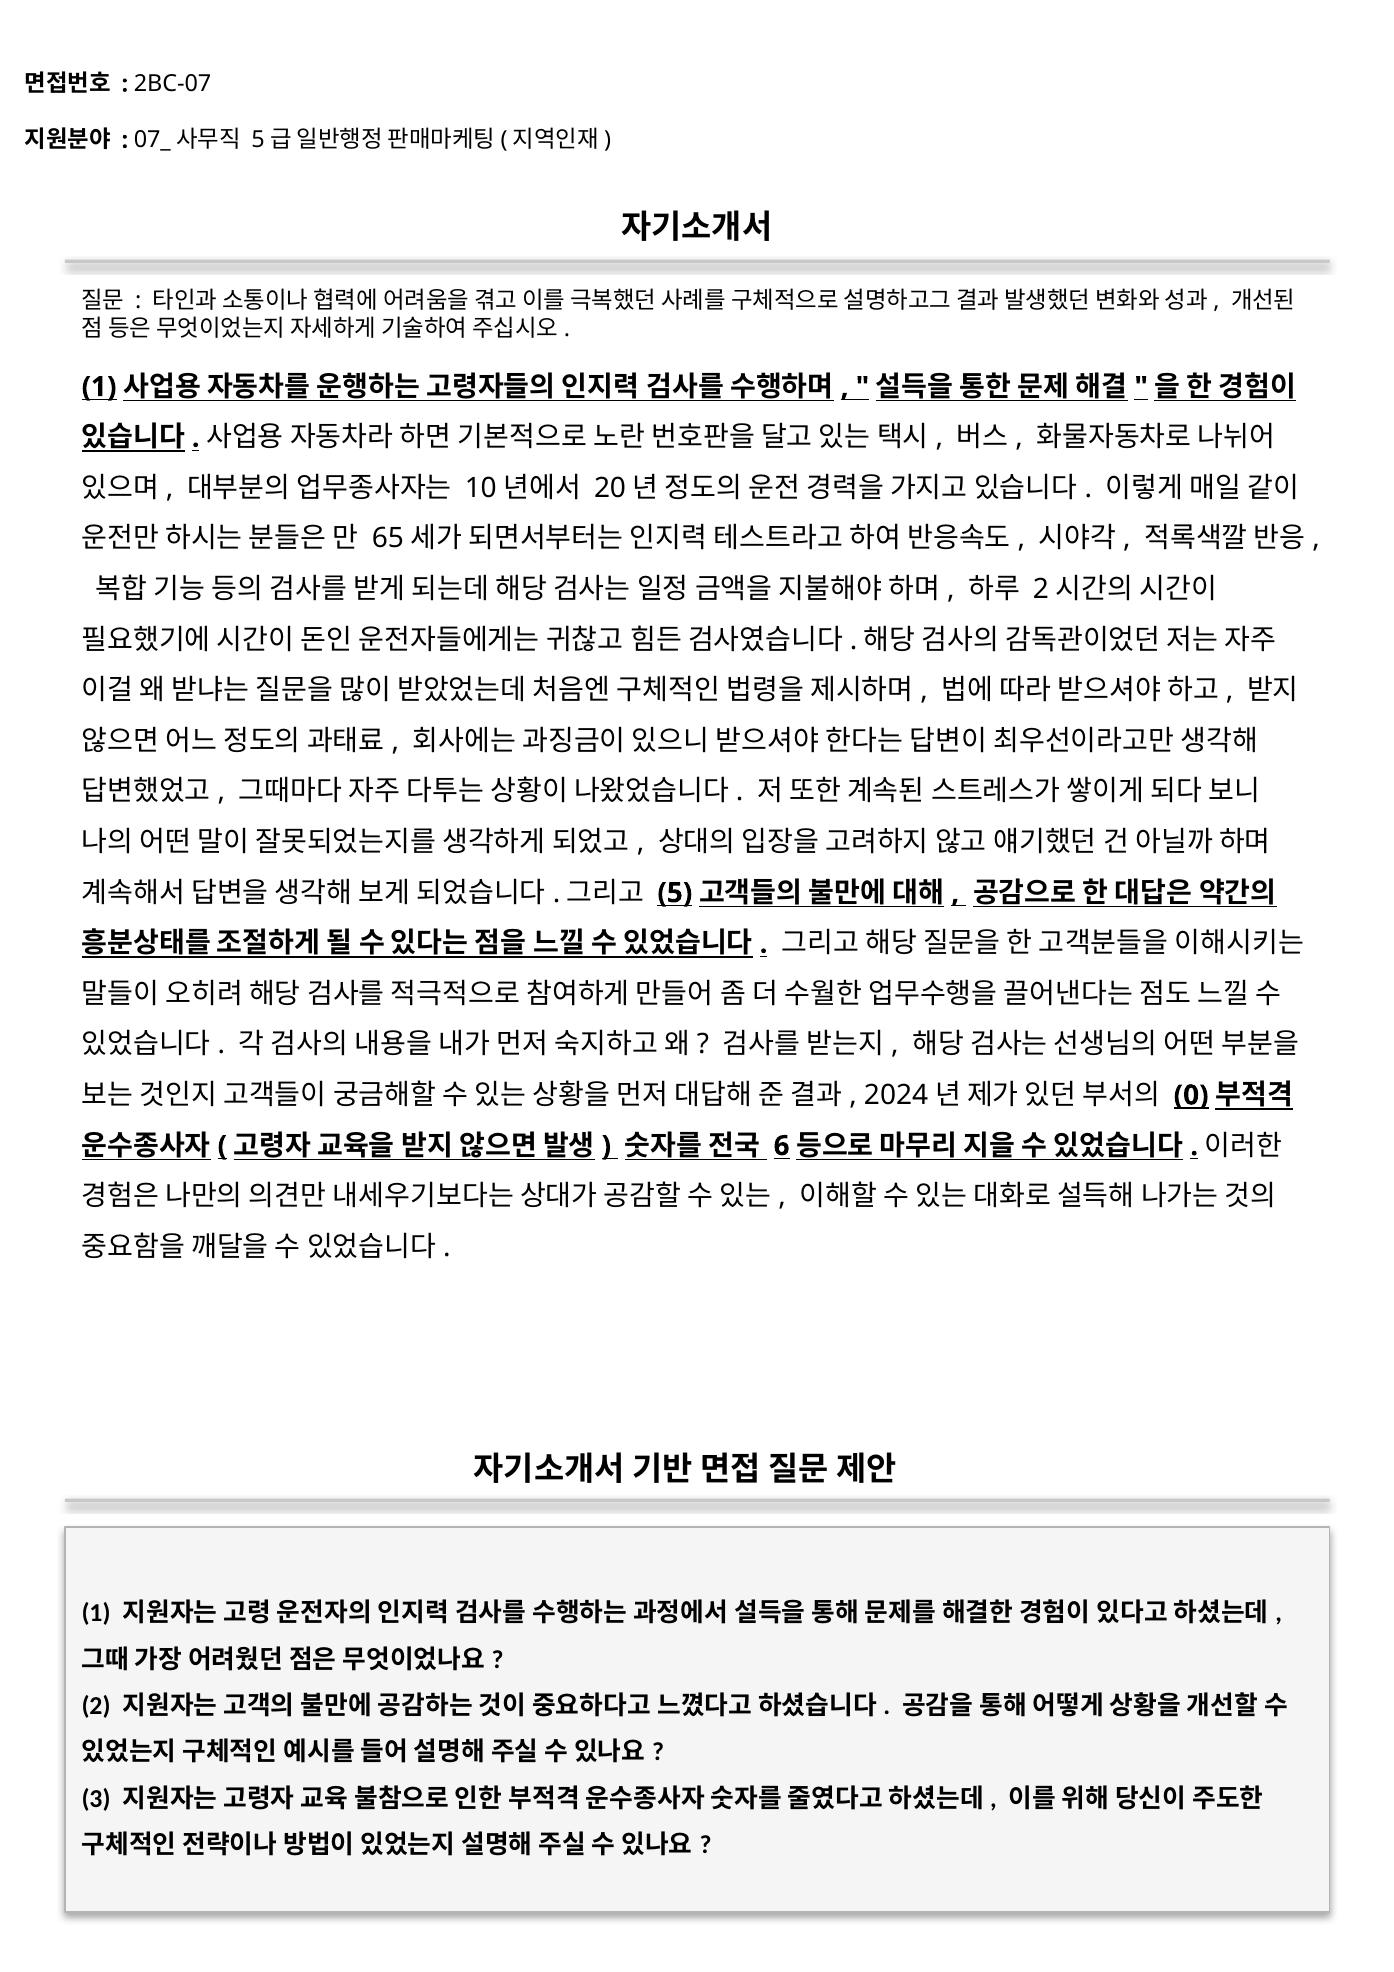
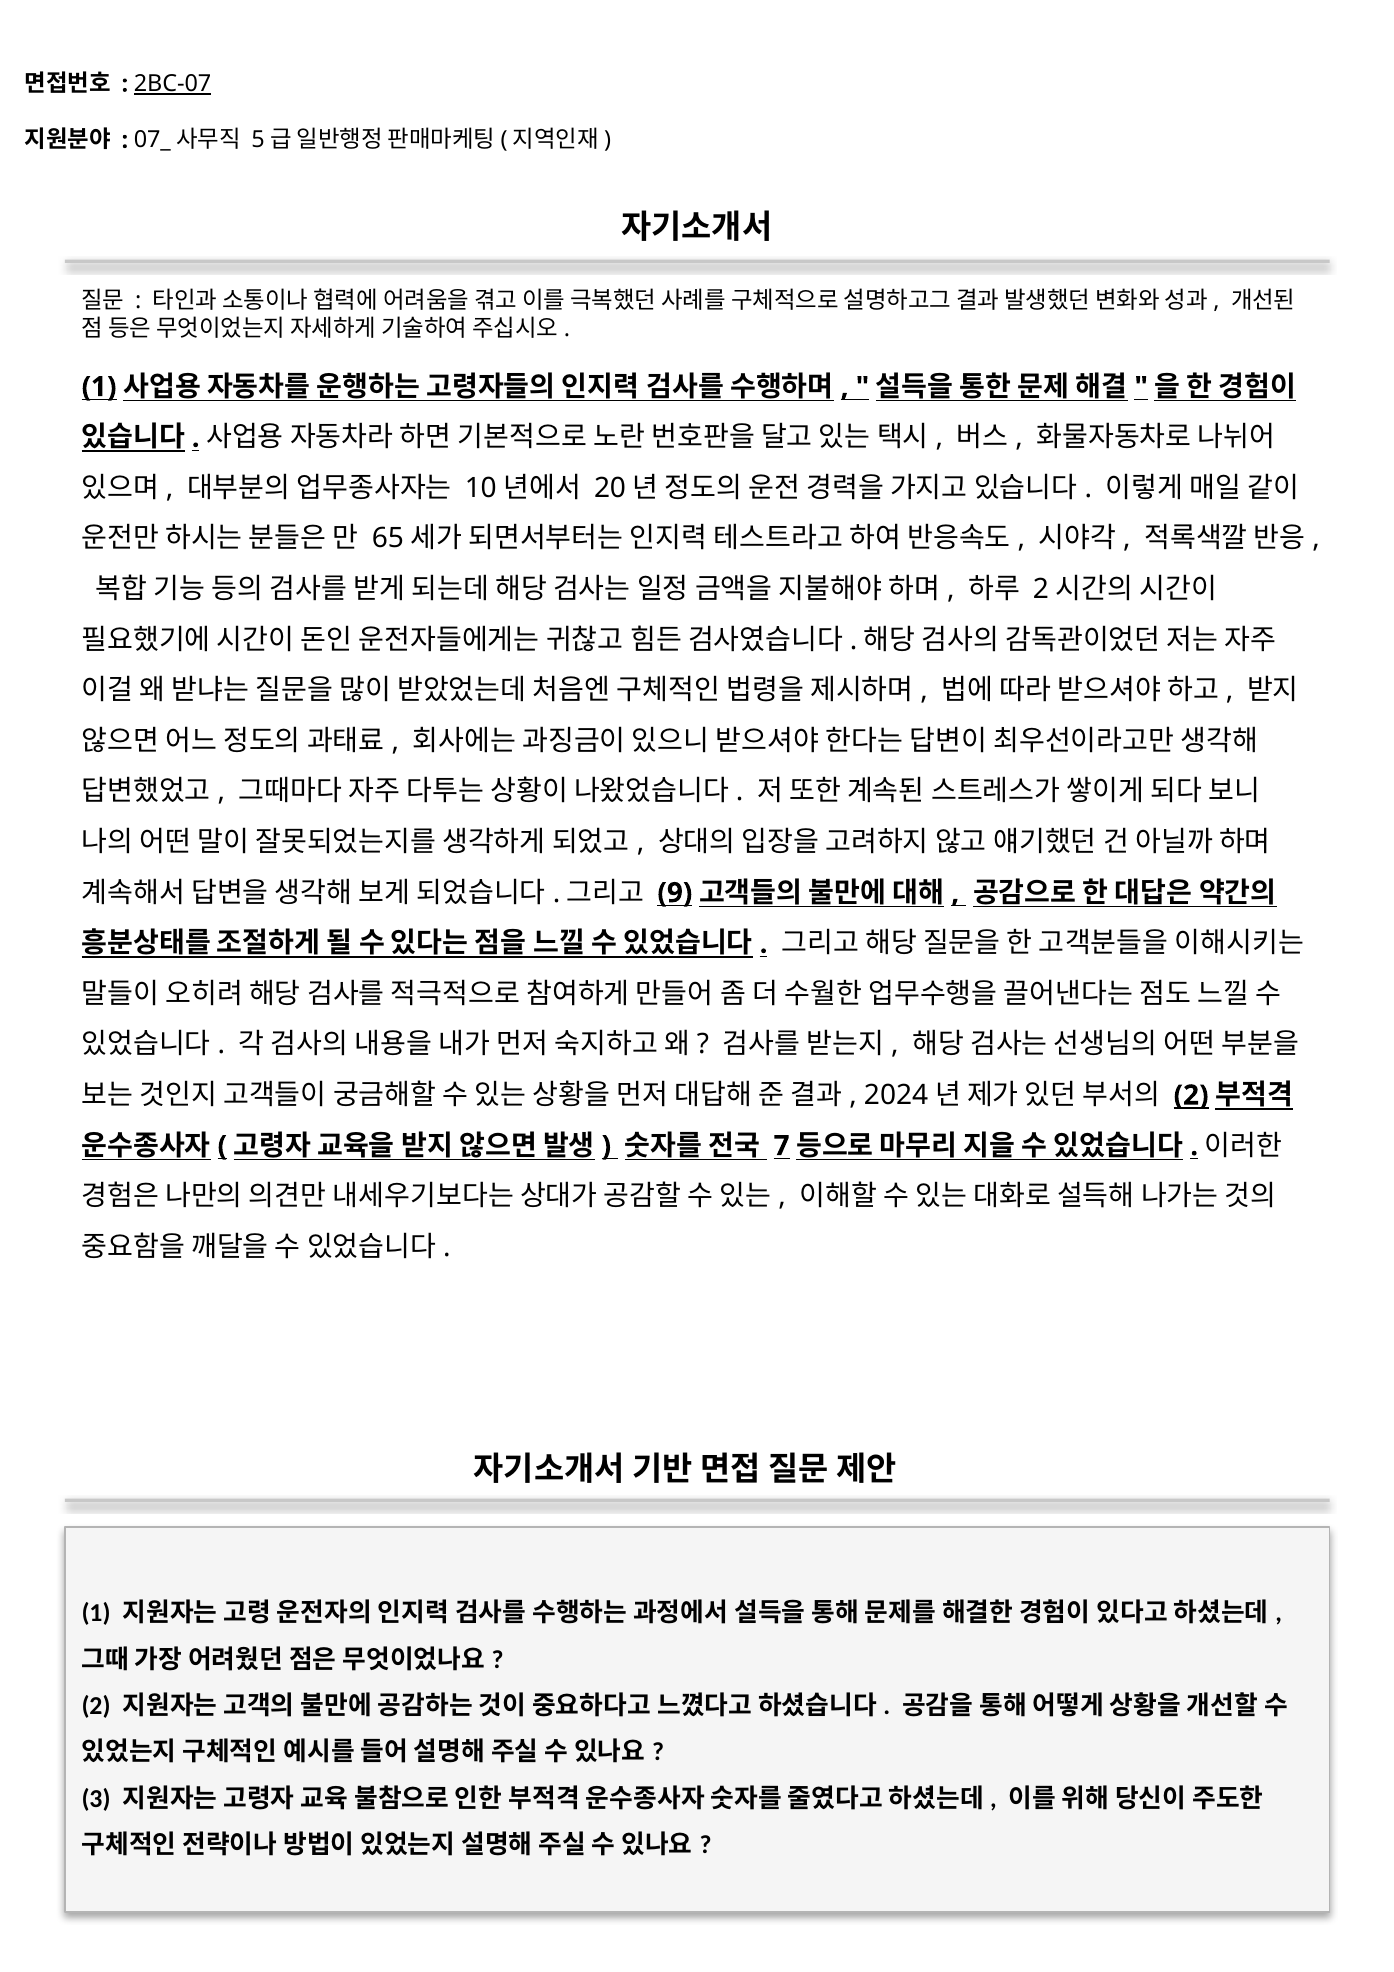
2BC-07 underline: none -> present (173, 84)
5: 5 -> 9 (675, 893)
0: 0 -> 2 (1191, 1095)
6: 6 -> 7 (782, 1146)
